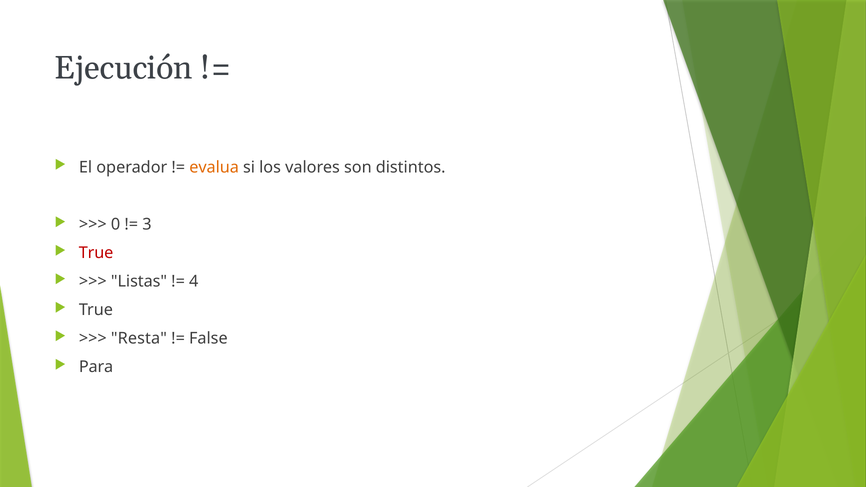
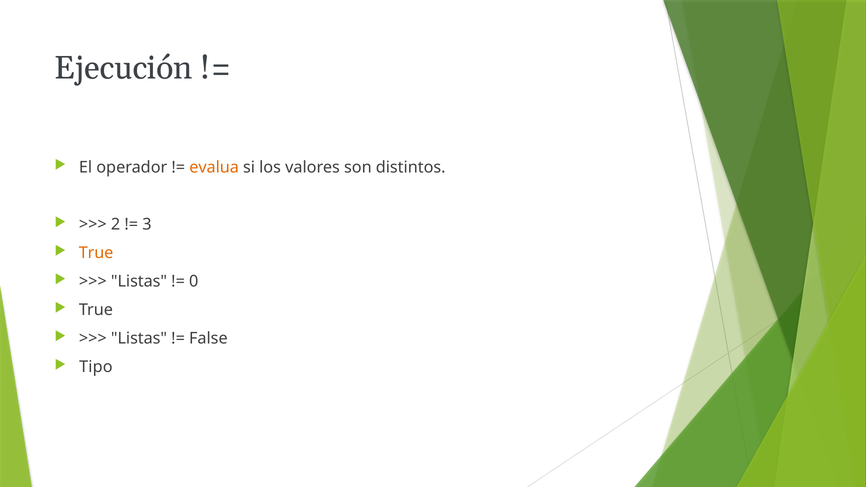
0: 0 -> 2 (116, 225)
True colour: red -> orange (96, 253)
4: 4 -> 0 (194, 282)
Resta: Resta -> Listas (139, 339)
Para: Para -> Tipo (96, 367)
